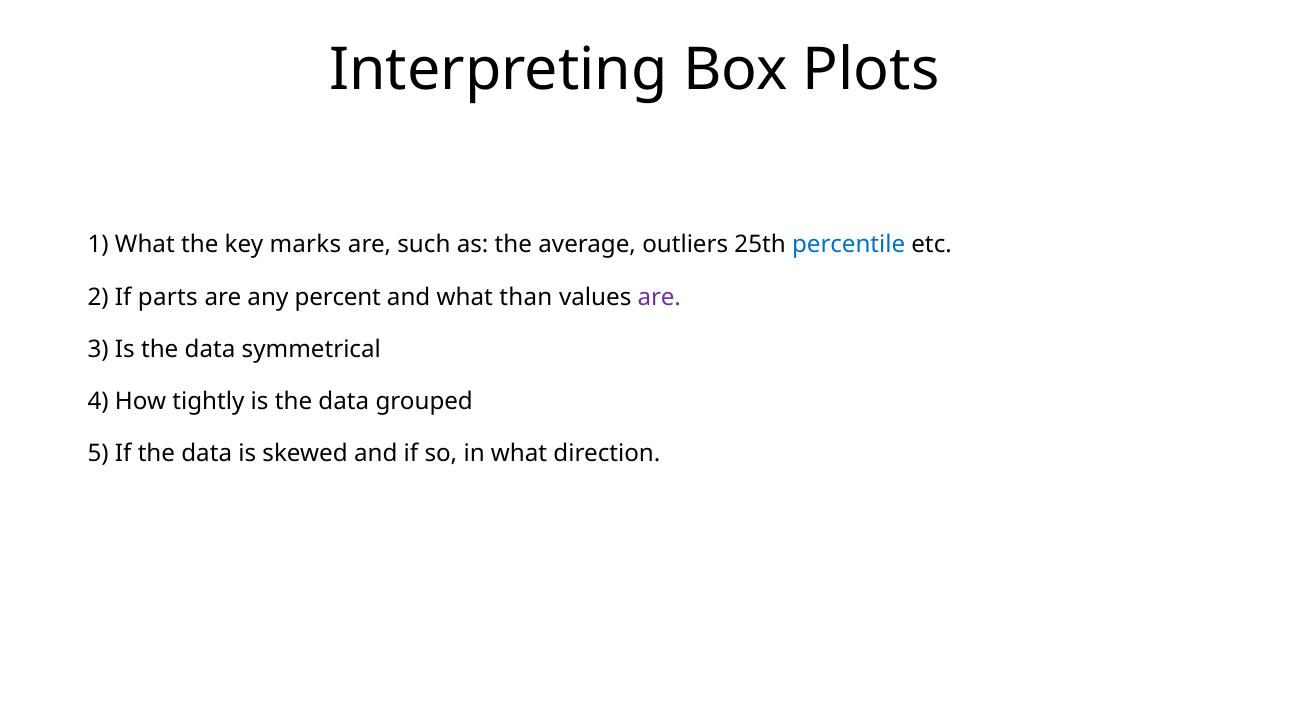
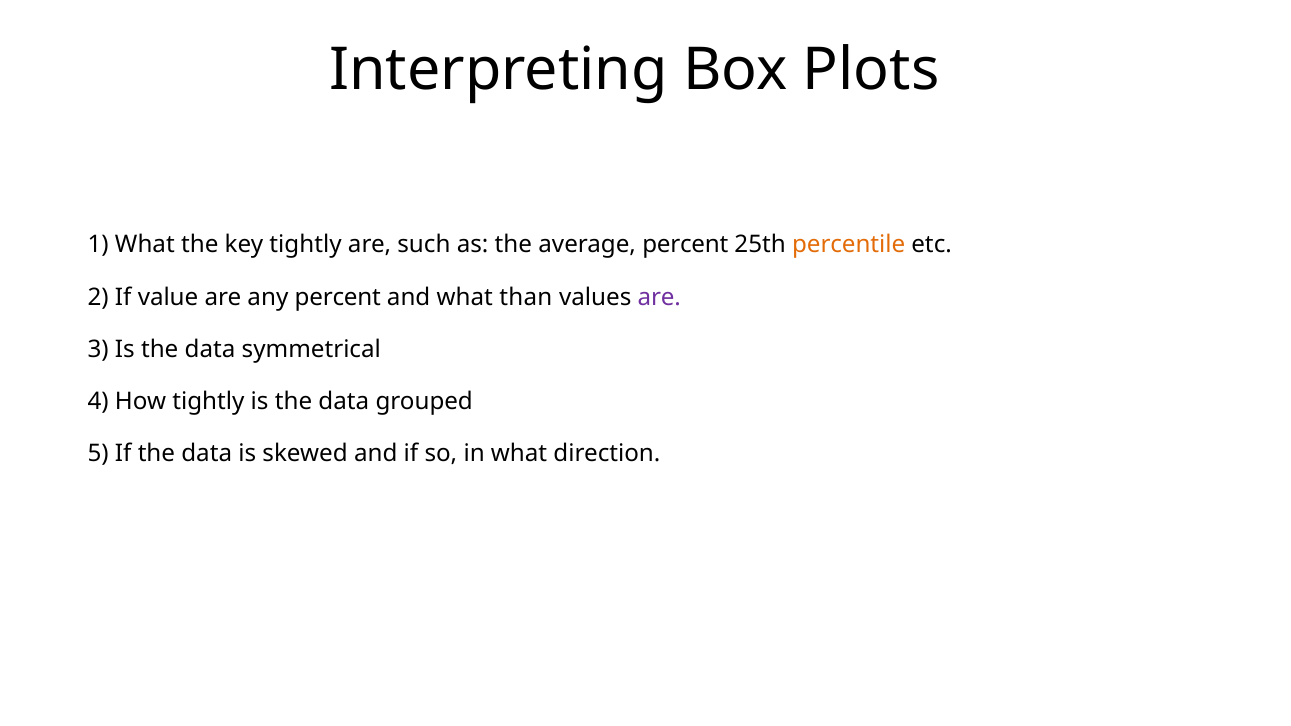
key marks: marks -> tightly (306, 245)
average outliers: outliers -> percent (685, 245)
percentile colour: blue -> orange (849, 245)
parts: parts -> value (168, 297)
